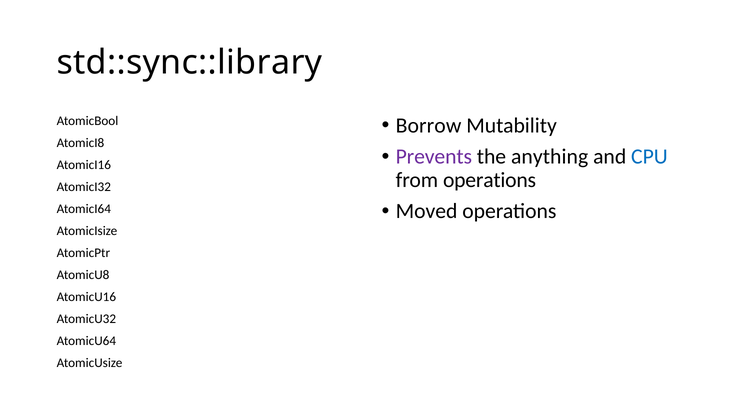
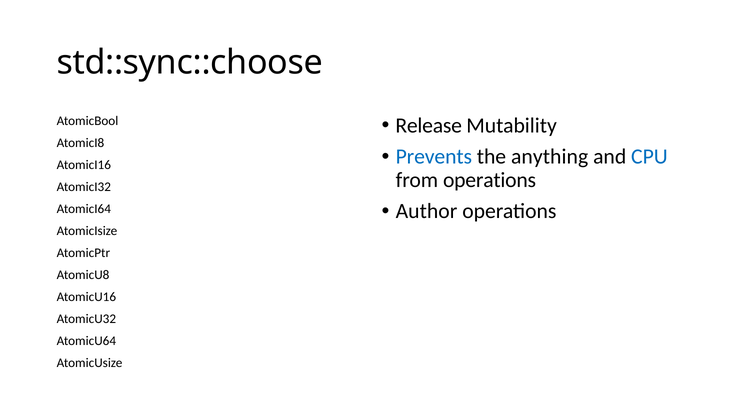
std::sync::library: std::sync::library -> std::sync::choose (190, 62)
Borrow: Borrow -> Release (429, 126)
Prevents colour: purple -> blue (434, 157)
Moved: Moved -> Author (427, 211)
